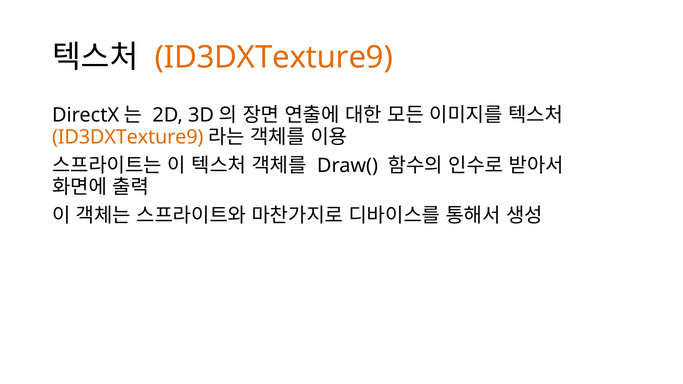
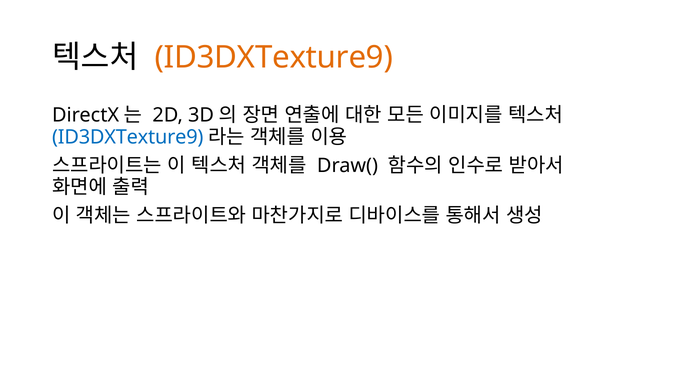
ID3DXTexture9 colour: orange -> blue (128, 137)
